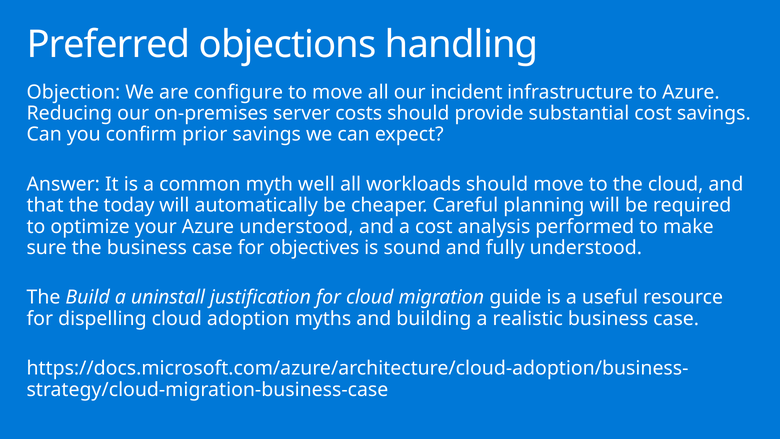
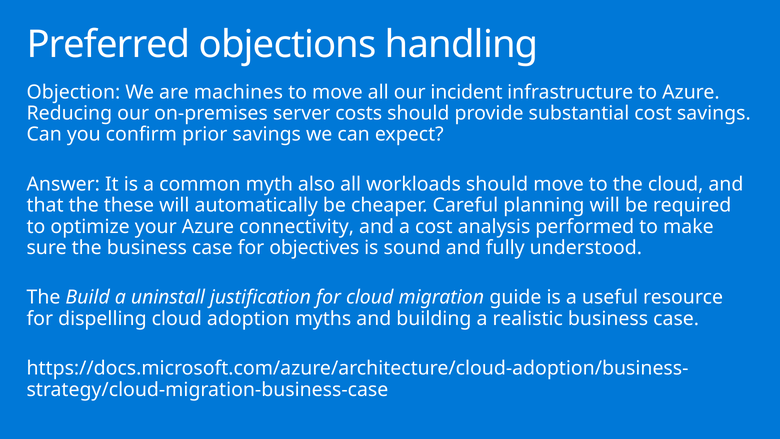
configure: configure -> machines (238, 92)
well: well -> also (317, 184)
today: today -> these (129, 205)
Azure understood: understood -> connectivity (297, 226)
